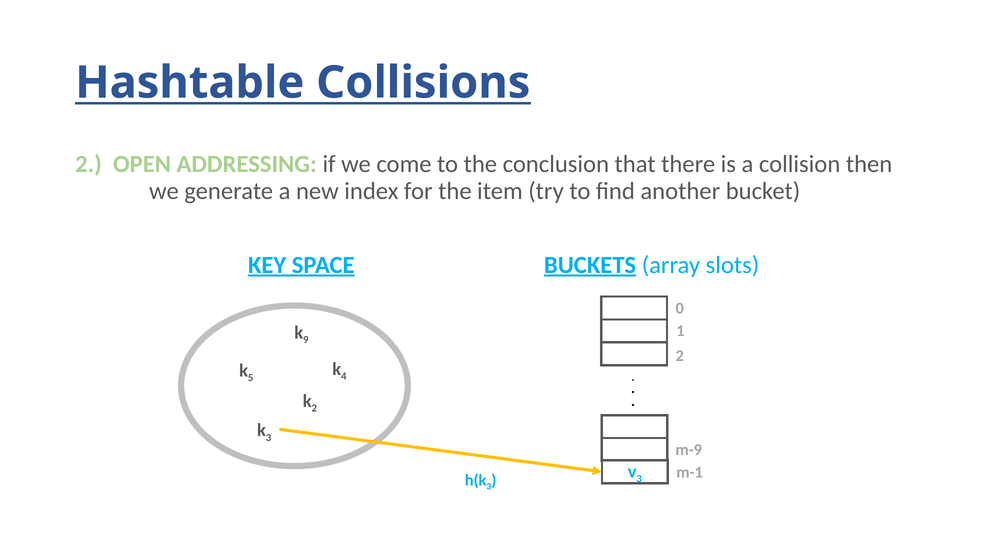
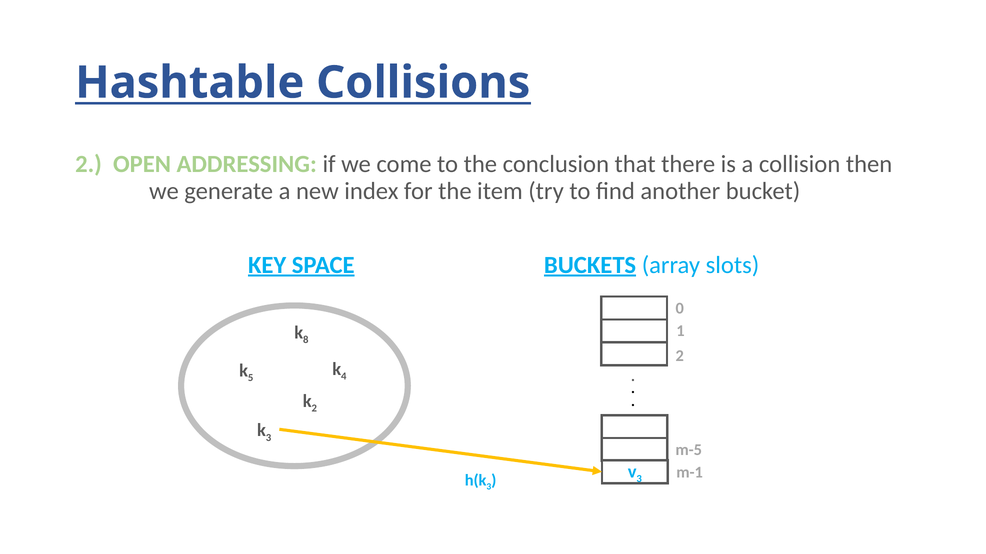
9: 9 -> 8 (306, 340)
m-9: m-9 -> m-5 (689, 450)
